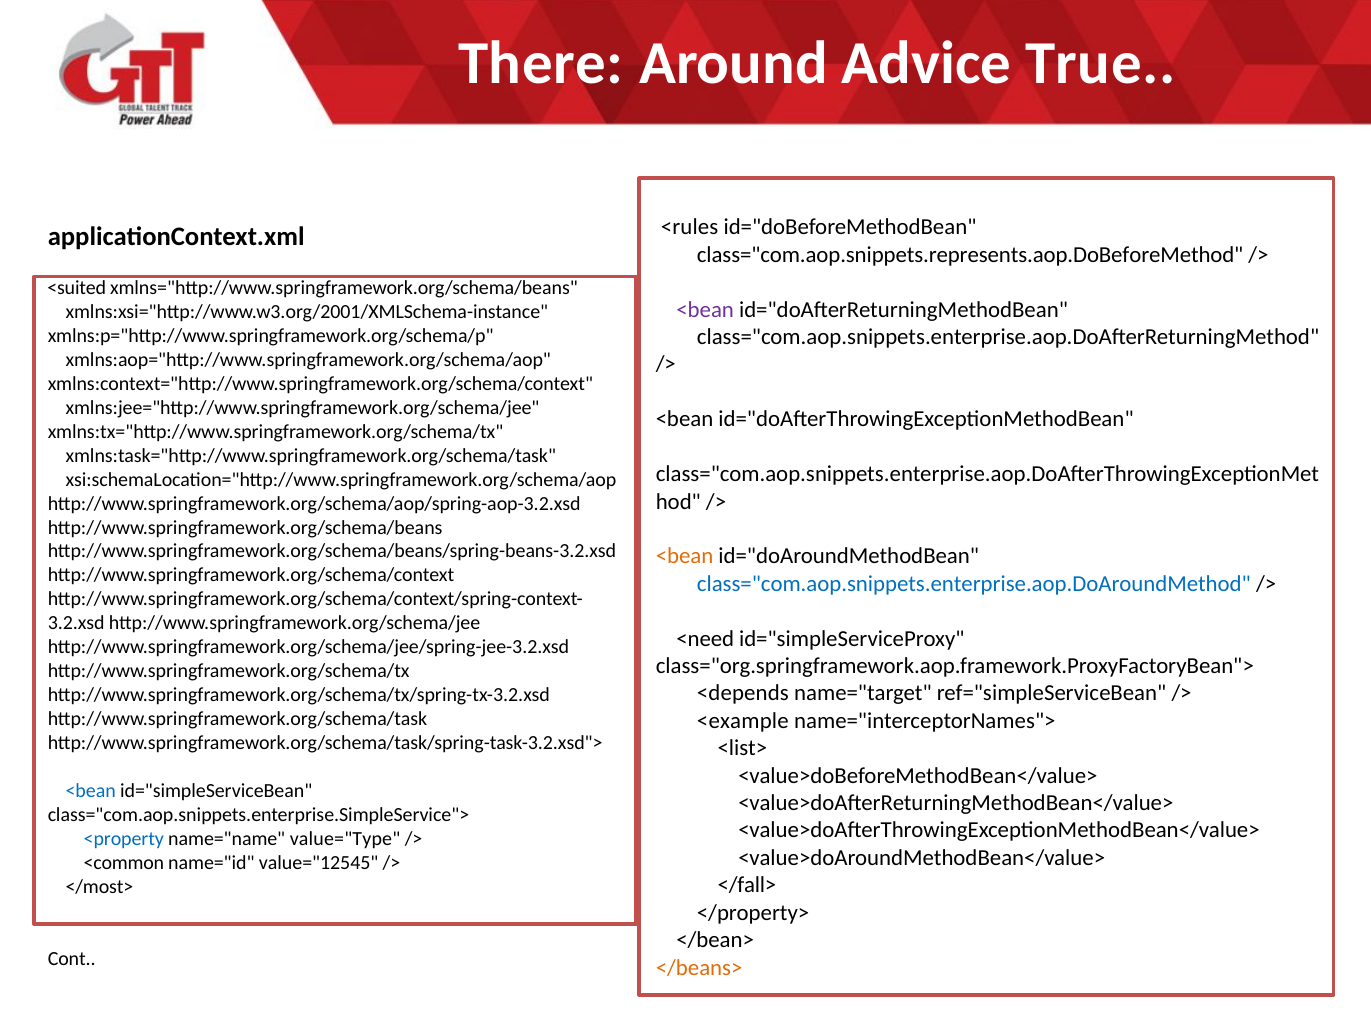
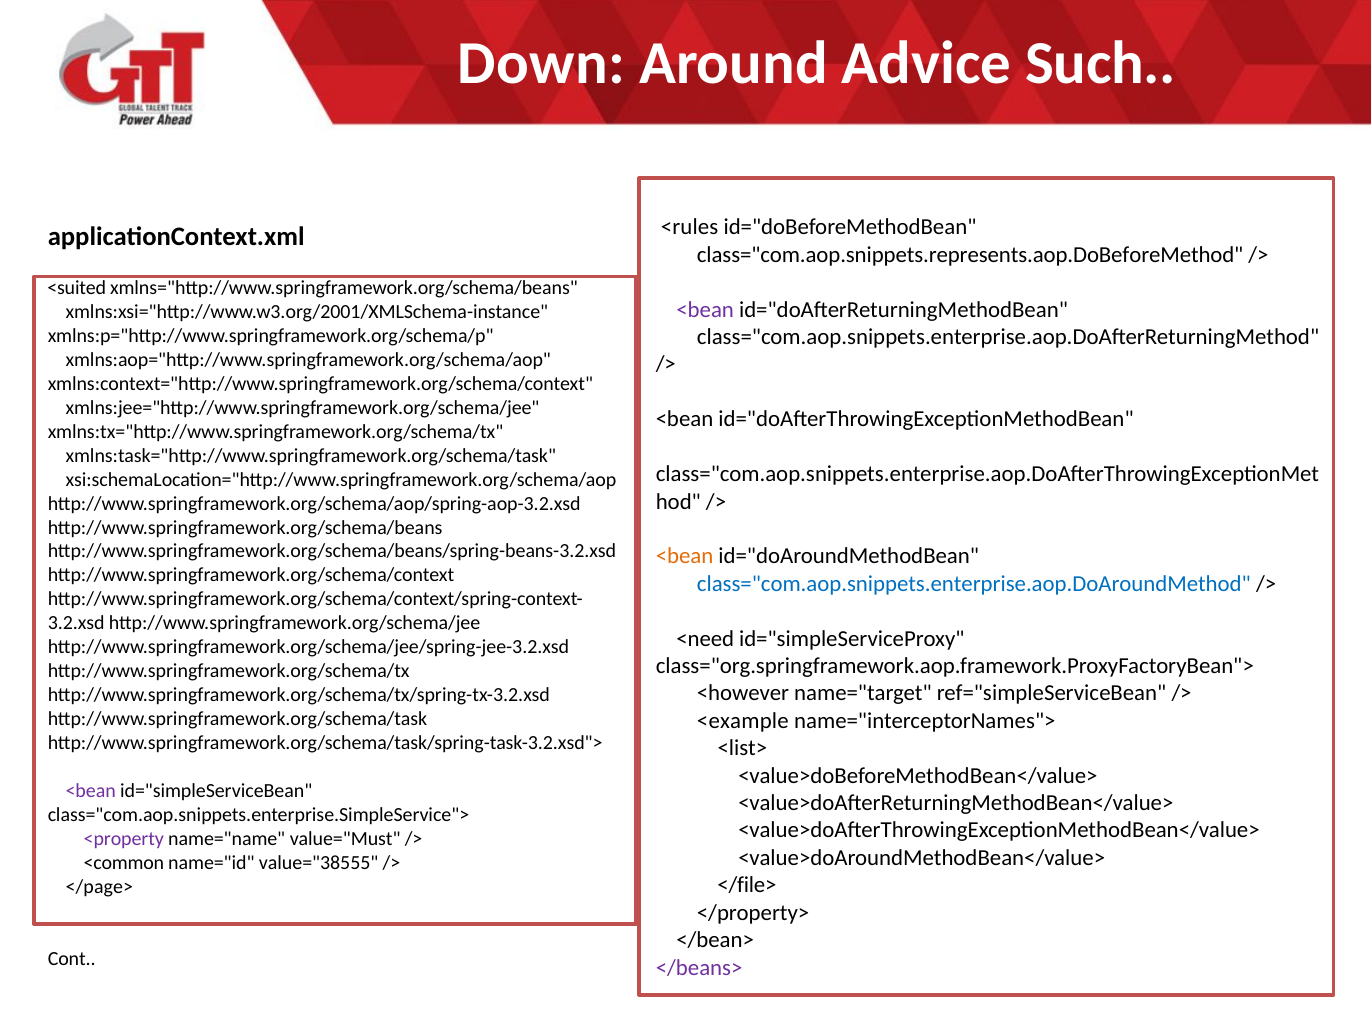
There: There -> Down (541, 64)
True: True -> Such (1101, 64)
<depends: <depends -> <however (743, 694)
<bean colour: blue -> purple (91, 791)
<property colour: blue -> purple (124, 839)
value="Type: value="Type -> value="Must (345, 839)
value="12545: value="12545 -> value="38555 (319, 863)
</fall>: </fall> -> </file> (747, 886)
</most>: </most> -> </page> (99, 887)
</beans> colour: orange -> purple (699, 968)
